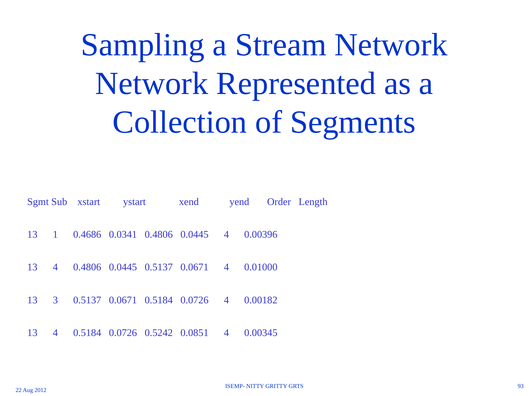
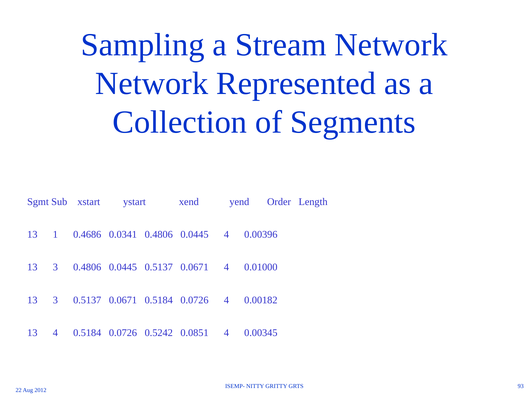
4: 4 -> 3 (55, 268)
